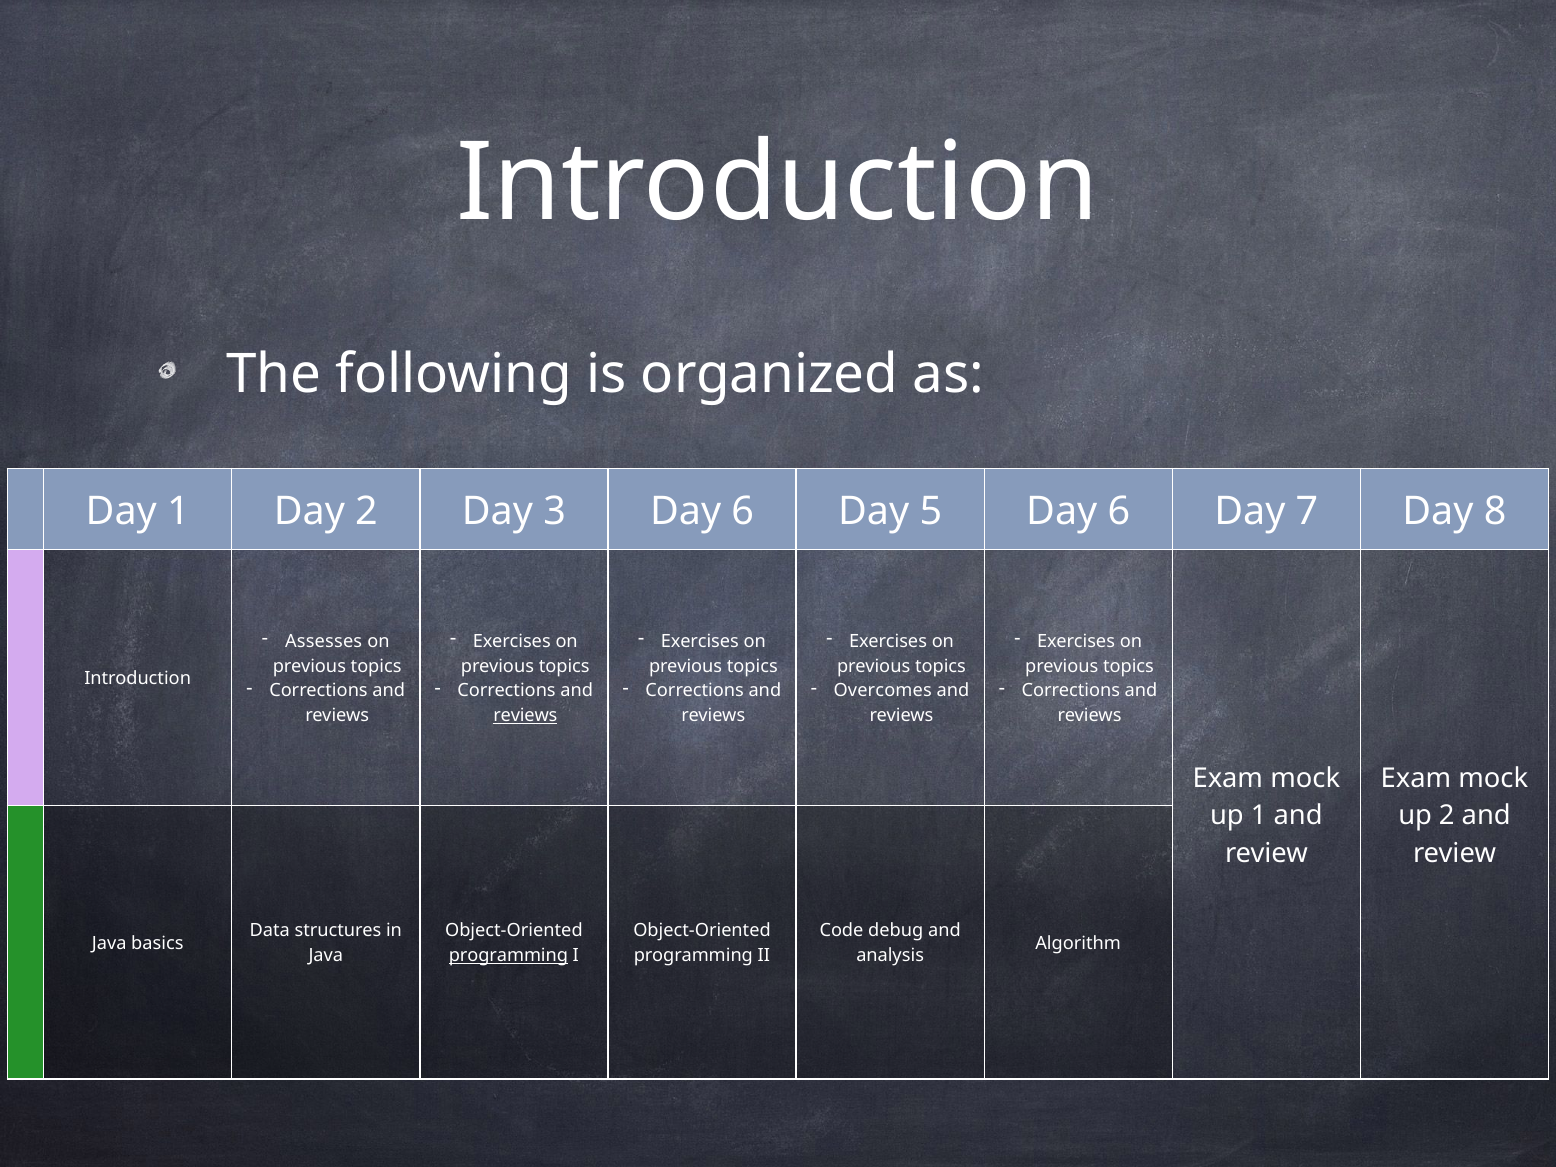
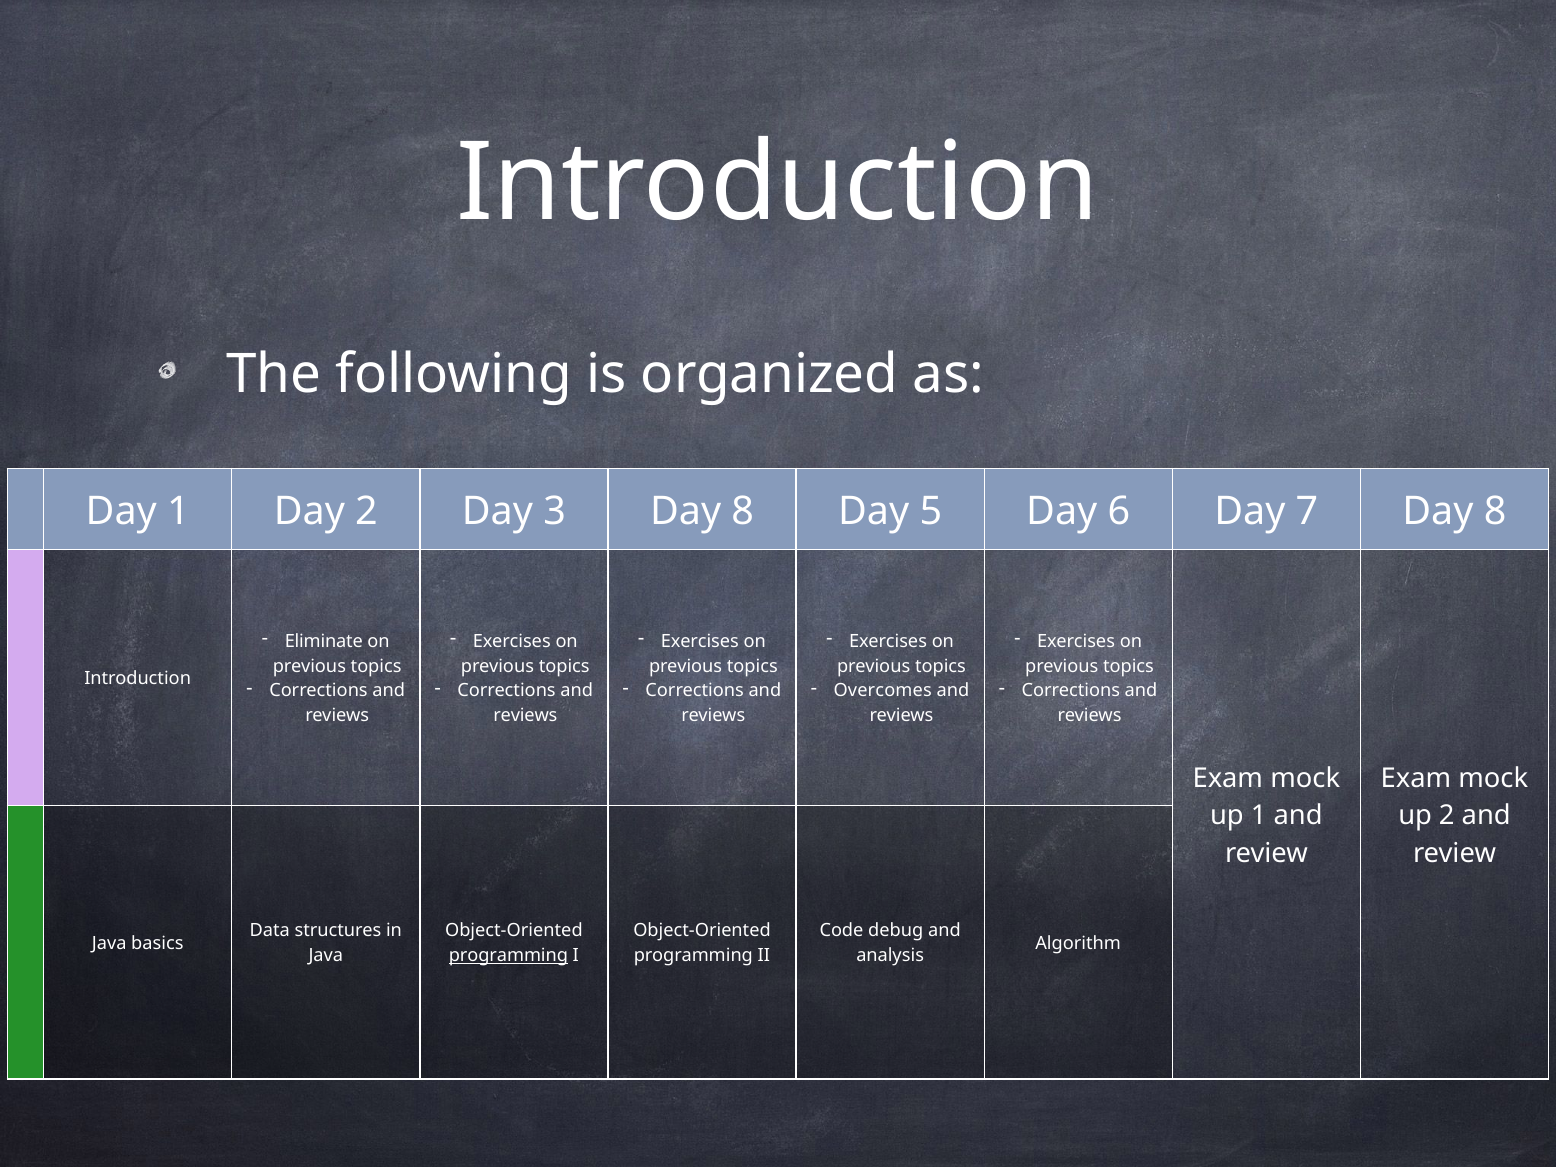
3 Day 6: 6 -> 8 (743, 511)
Assesses: Assesses -> Eliminate (324, 641)
reviews underline: present -> none (525, 716)
